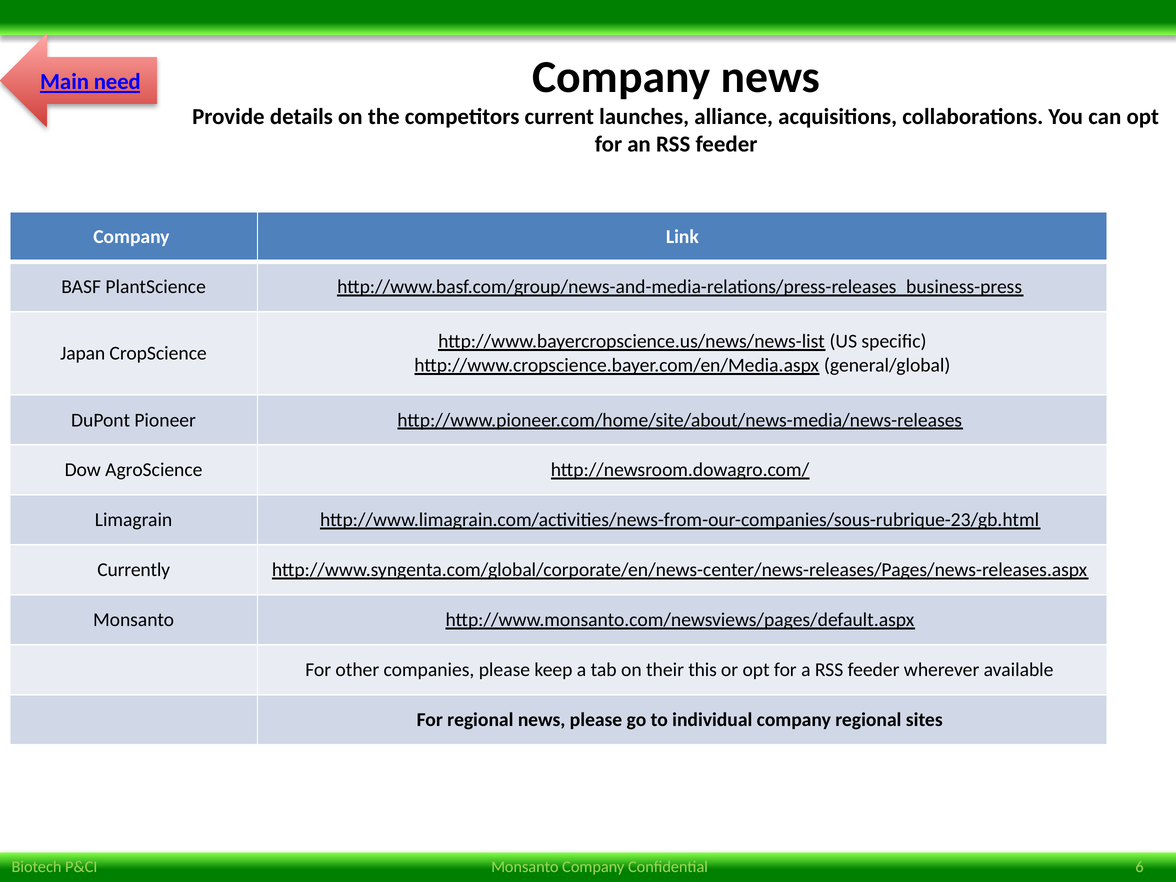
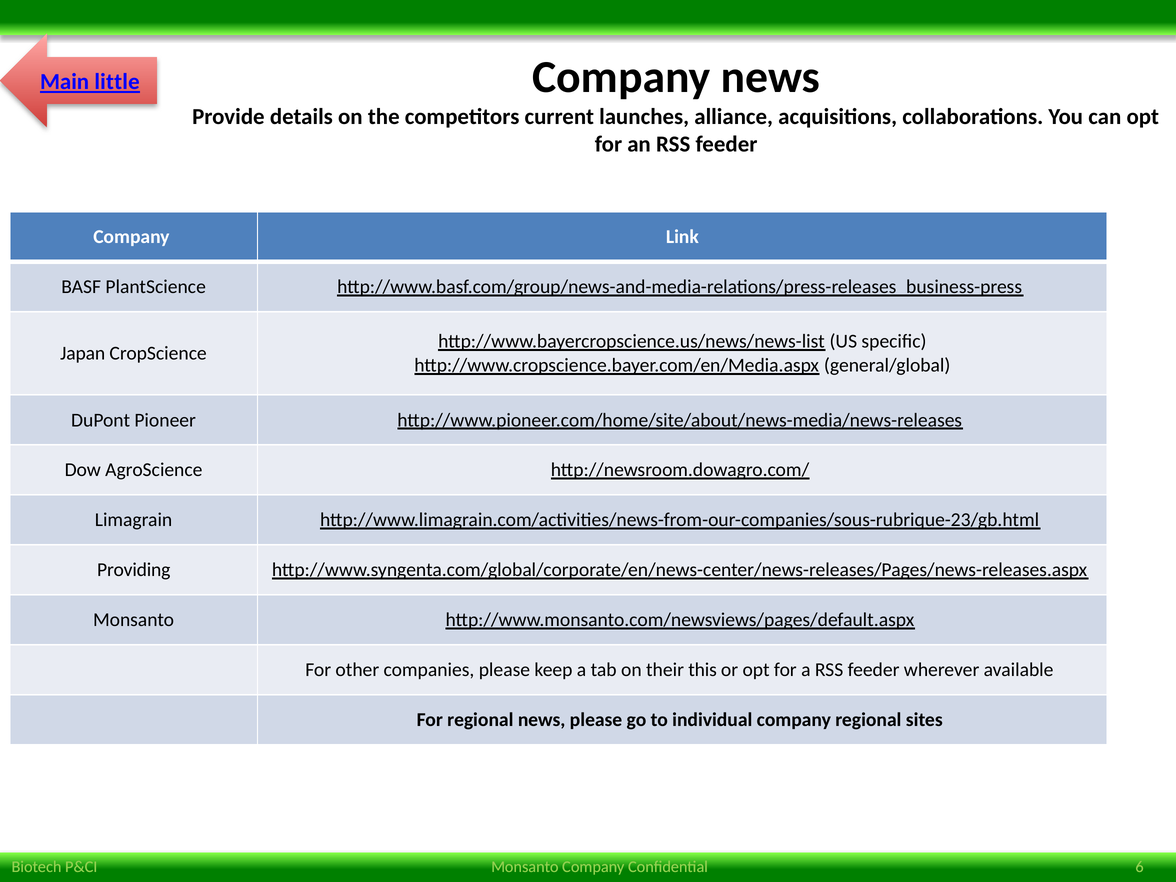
need: need -> little (117, 82)
Currently: Currently -> Providing (134, 570)
